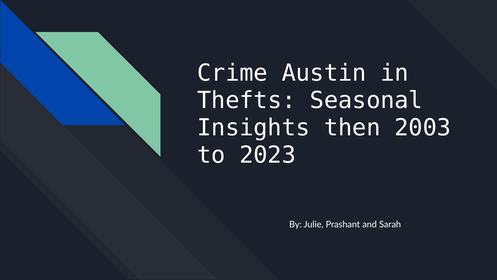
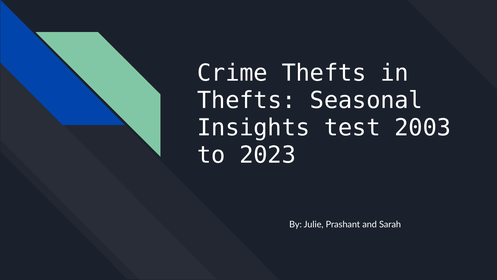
Crime Austin: Austin -> Thefts (324, 73)
then: then -> test (352, 128)
